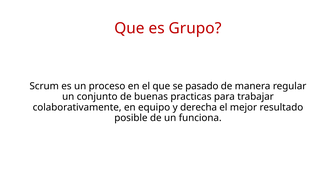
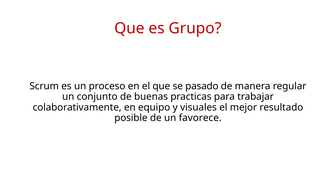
derecha: derecha -> visuales (199, 107)
funciona: funciona -> favorece (200, 118)
